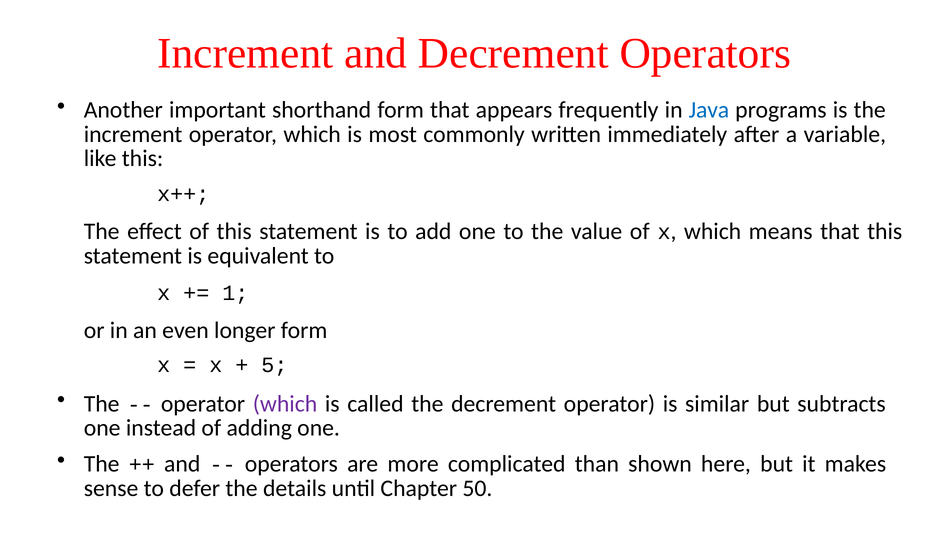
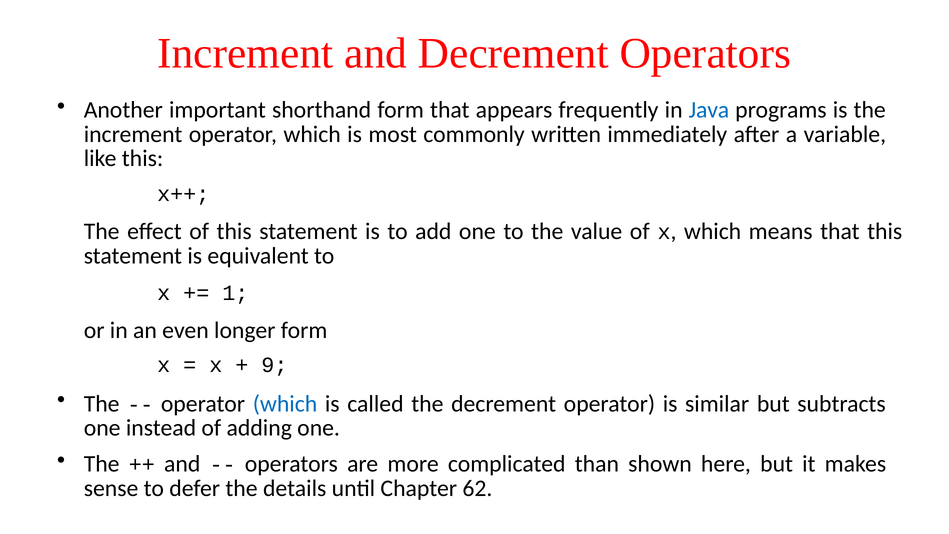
5: 5 -> 9 (274, 365)
which colour: purple -> blue (285, 404)
50: 50 -> 62 (477, 488)
